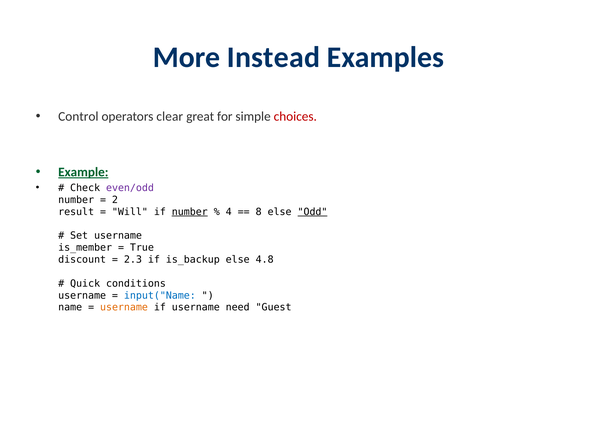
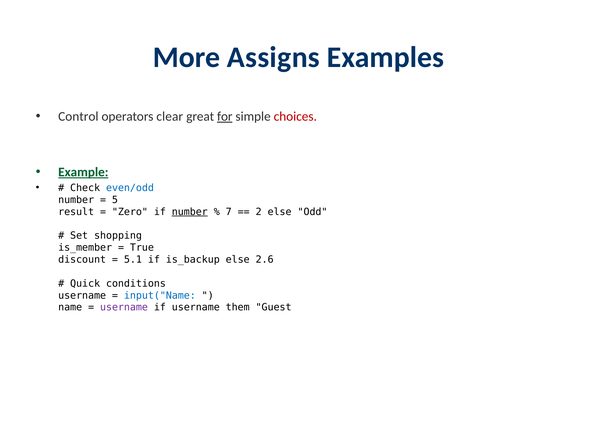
Instead: Instead -> Assigns (273, 57)
for underline: none -> present (225, 116)
even/odd colour: purple -> blue (130, 188)
2: 2 -> 5 (115, 200)
Will: Will -> Zero (130, 212)
4: 4 -> 7 (229, 212)
8: 8 -> 2 (259, 212)
Odd underline: present -> none (312, 212)
Set username: username -> shopping (118, 236)
2.3: 2.3 -> 5.1 (133, 259)
4.8: 4.8 -> 2.6 (265, 259)
username colour: orange -> purple (124, 307)
need: need -> them (238, 307)
